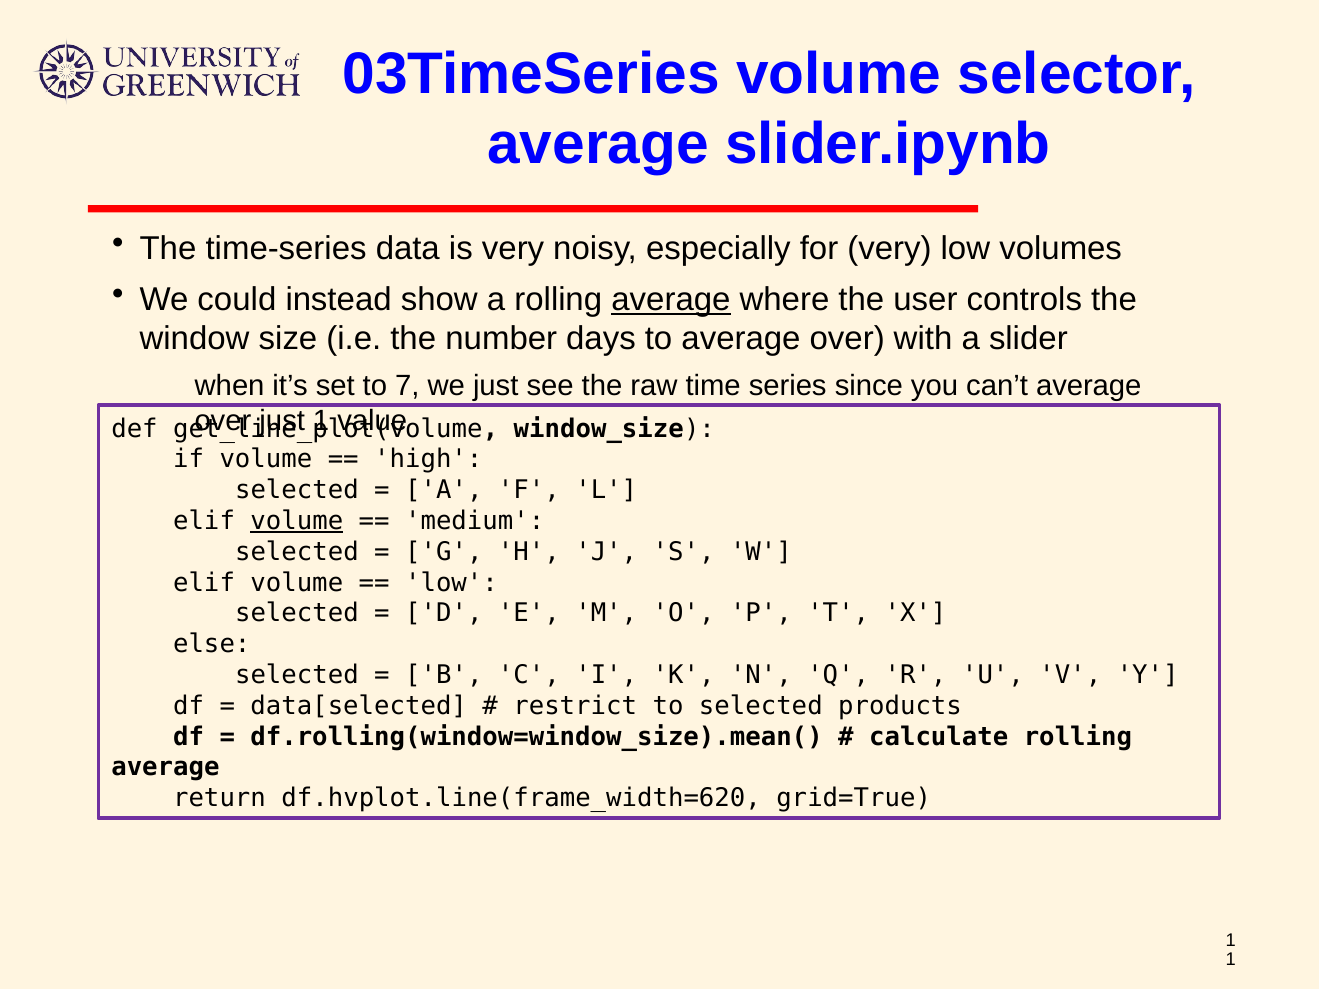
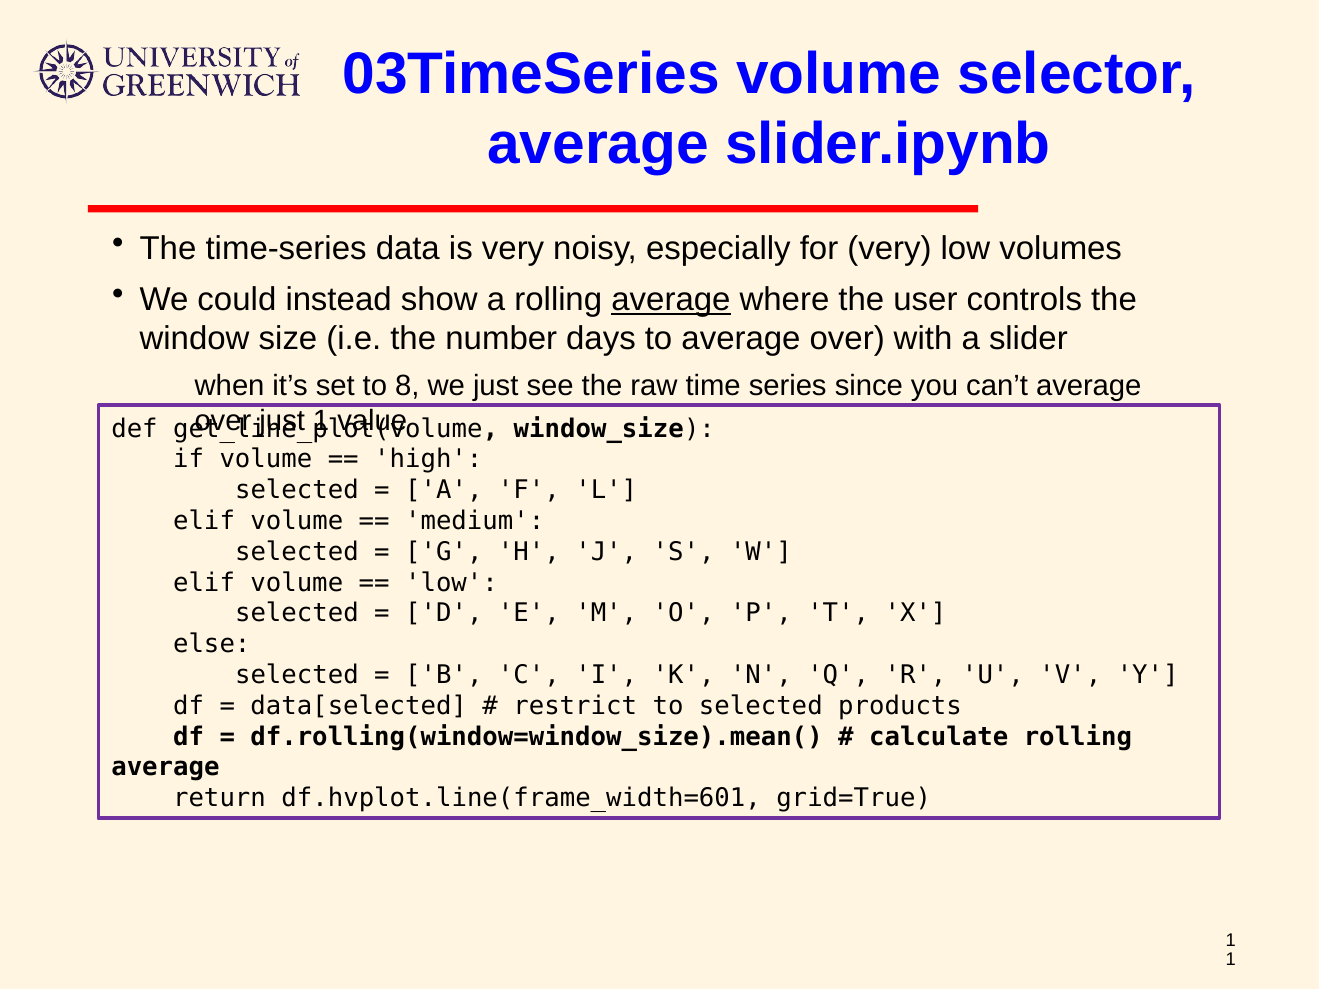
7: 7 -> 8 (407, 386)
volume underline: present -> none (297, 521)
df.hvplot.line(frame_width=620: df.hvplot.line(frame_width=620 -> df.hvplot.line(frame_width=601 (521, 798)
